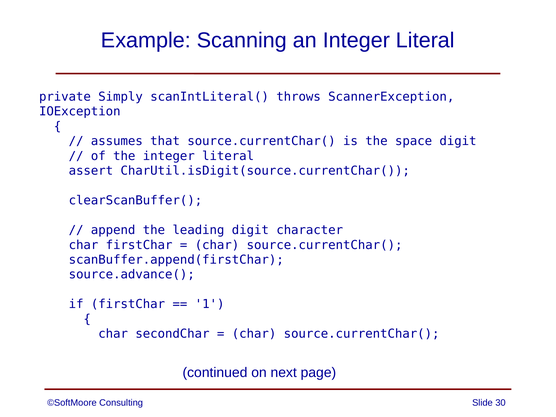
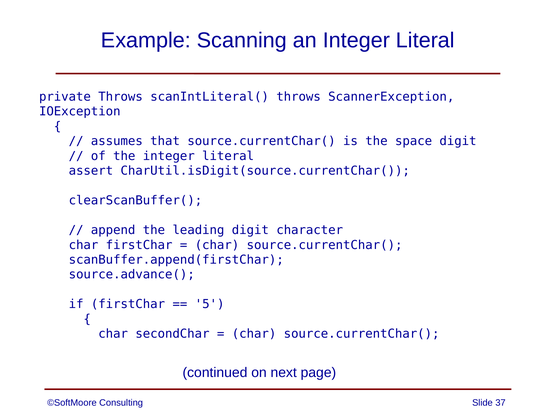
private Simply: Simply -> Throws (121, 97)
1: 1 -> 5 (210, 304)
30: 30 -> 37 (500, 403)
